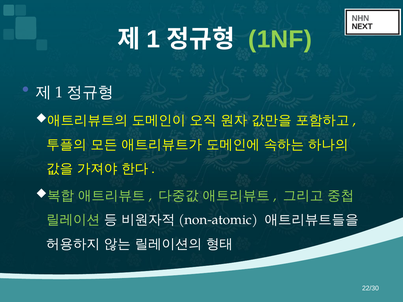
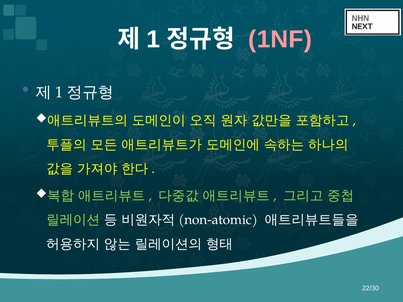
1NF colour: light green -> pink (280, 39)
